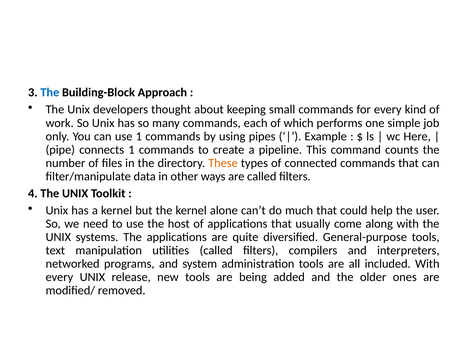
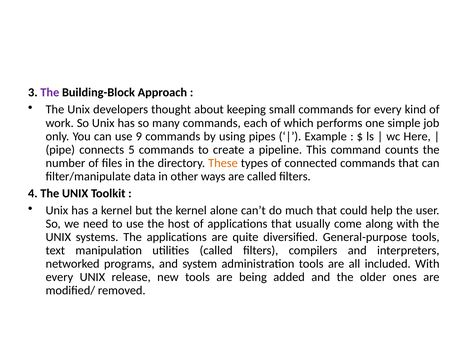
The colour: blue -> purple (50, 93)
use 1: 1 -> 9 (139, 136)
connects 1: 1 -> 5 (132, 150)
